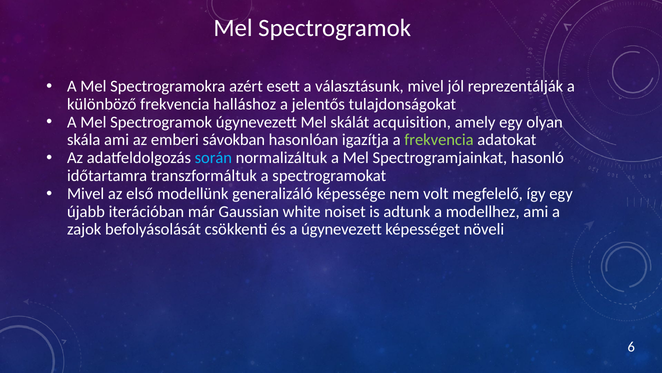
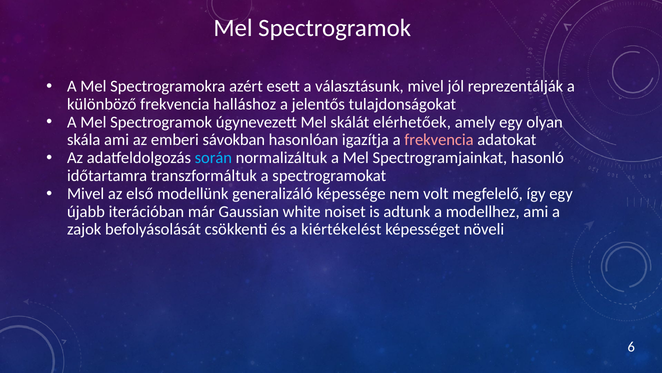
acquisition: acquisition -> elérhetőek (412, 122)
frekvencia colour: light green -> pink (439, 140)
a úgynevezett: úgynevezett -> kiértékelést (341, 229)
